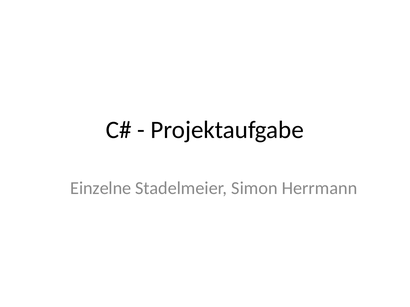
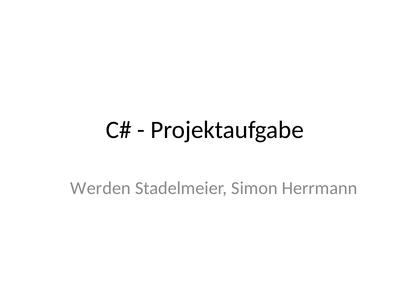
Einzelne: Einzelne -> Werden (101, 189)
